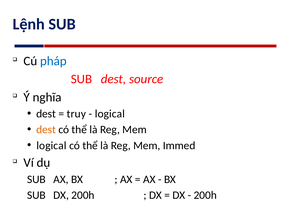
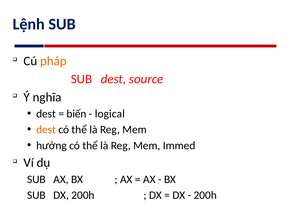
pháp colour: blue -> orange (53, 61)
truy: truy -> biến (76, 114)
logical: logical -> hưởng (51, 146)
